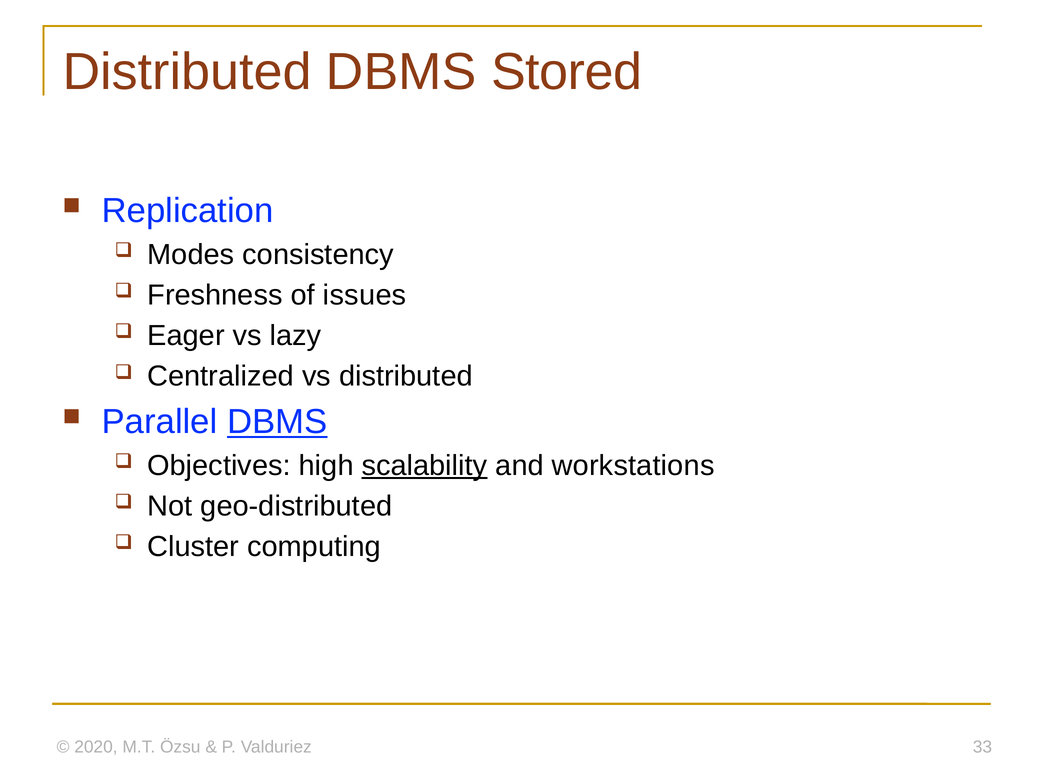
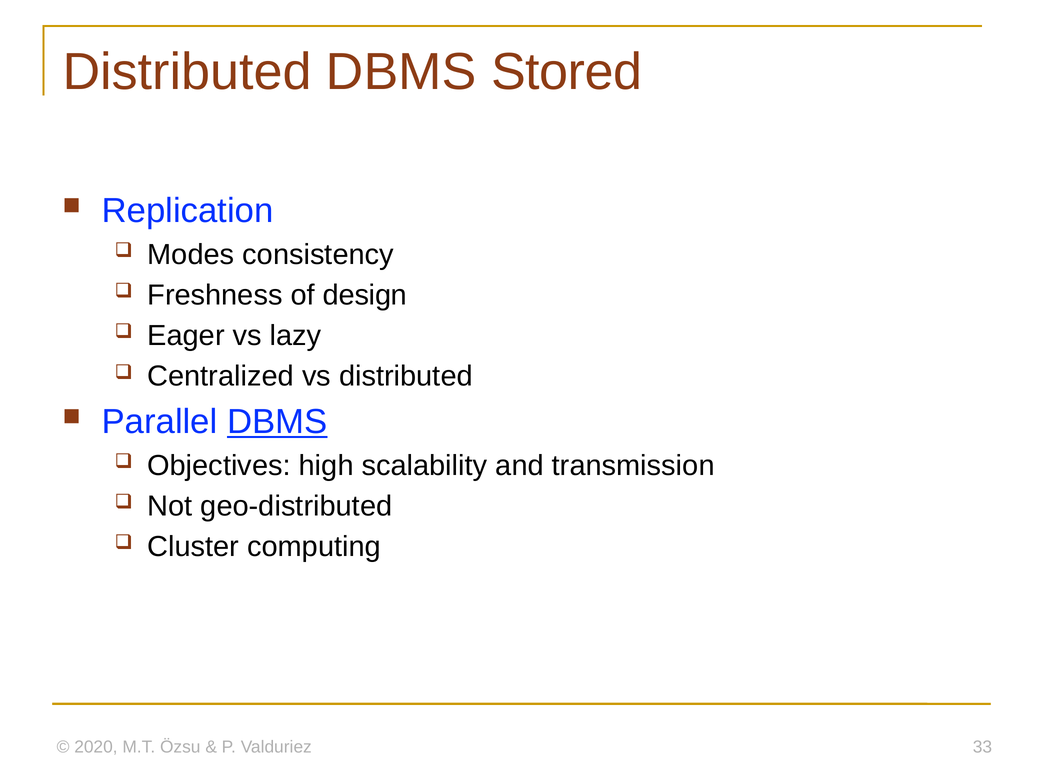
issues: issues -> design (365, 295)
scalability underline: present -> none (424, 466)
workstations: workstations -> transmission (633, 466)
